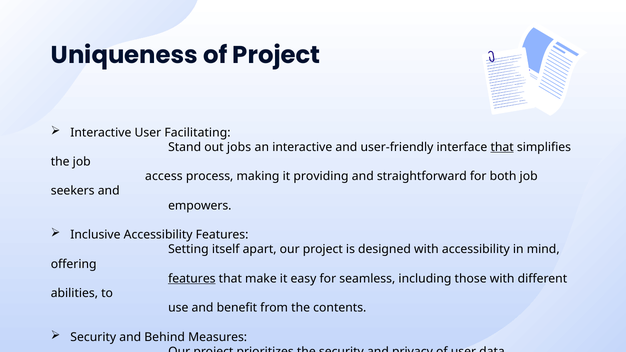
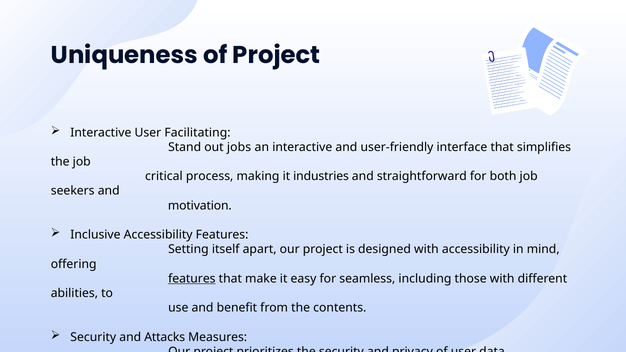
that underline: present -> none (502, 147)
access: access -> critical (164, 176)
providing: providing -> industries (321, 176)
empowers: empowers -> motivation (200, 206)
Behind: Behind -> Attacks (165, 337)
